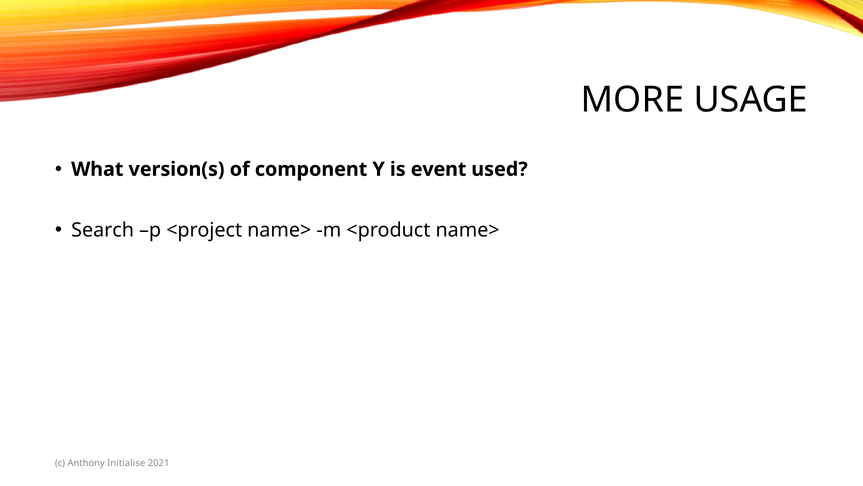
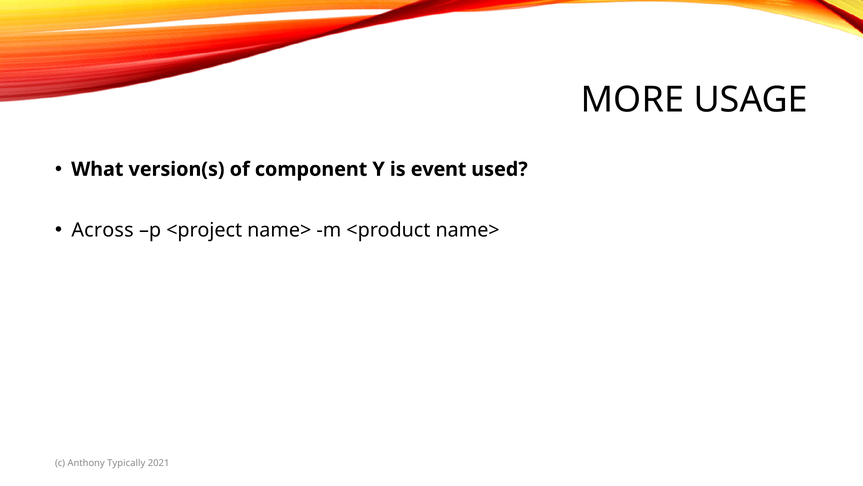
Search: Search -> Across (103, 230)
Initialise: Initialise -> Typically (126, 463)
